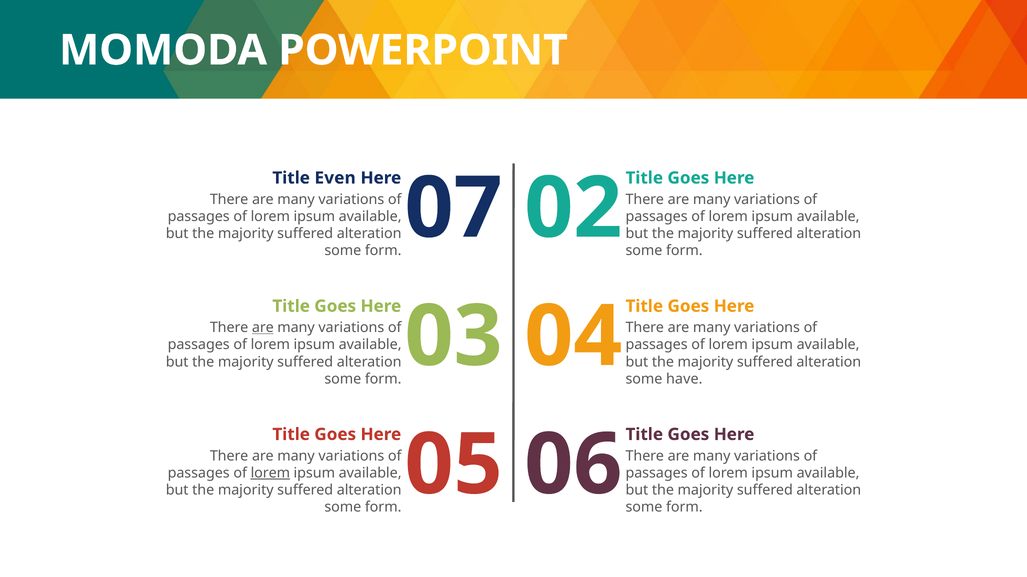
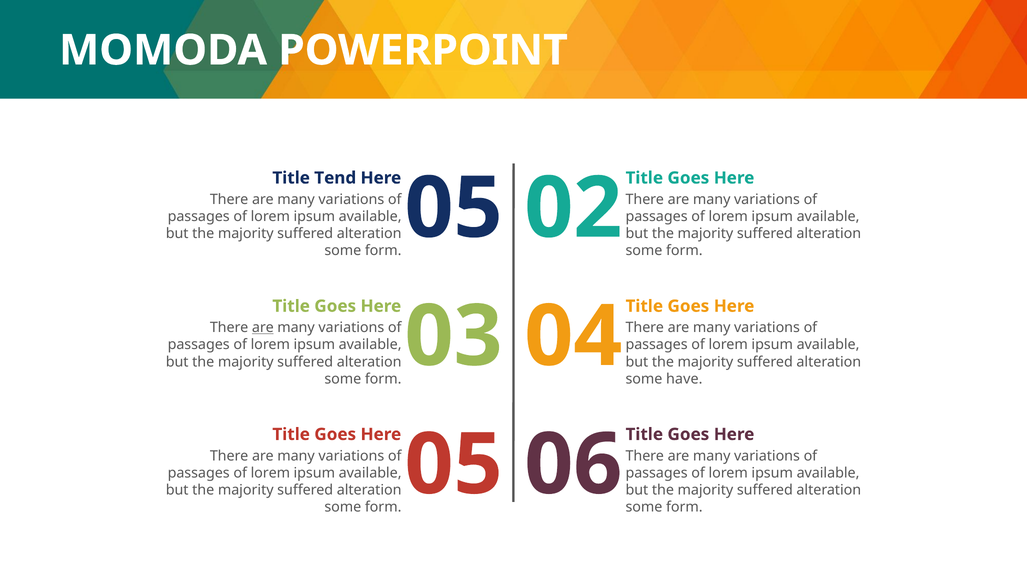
Even: Even -> Tend (335, 178)
07: 07 -> 05 (454, 209)
lorem underline: present -> none (270, 473)
